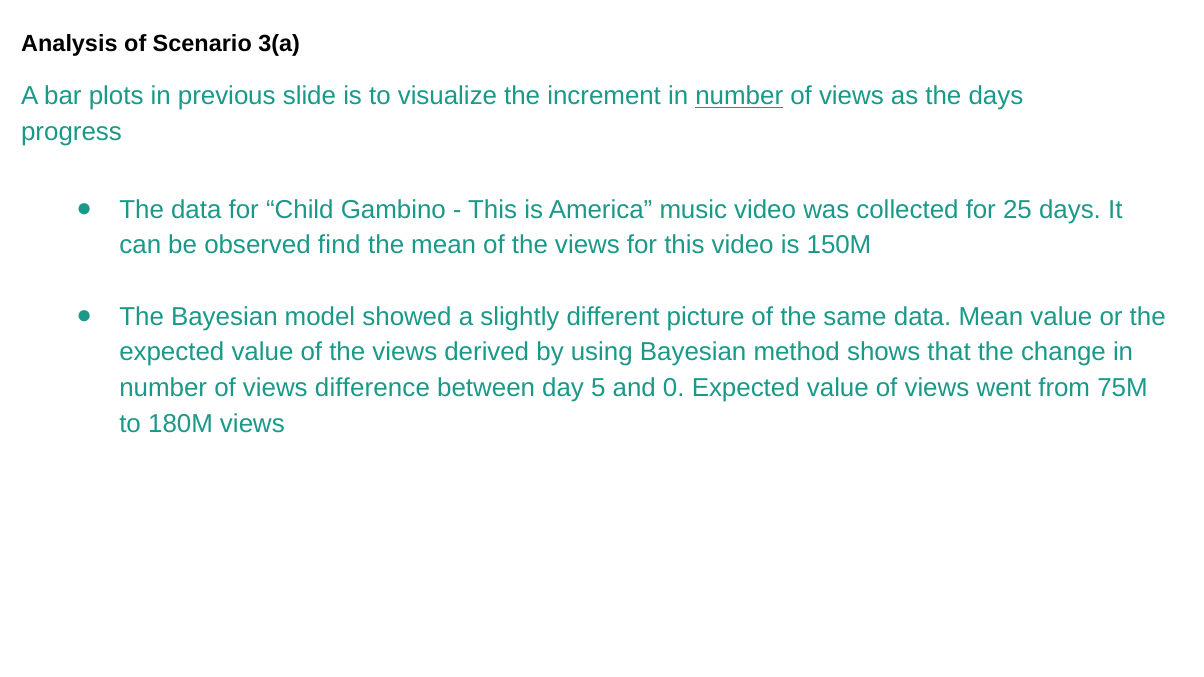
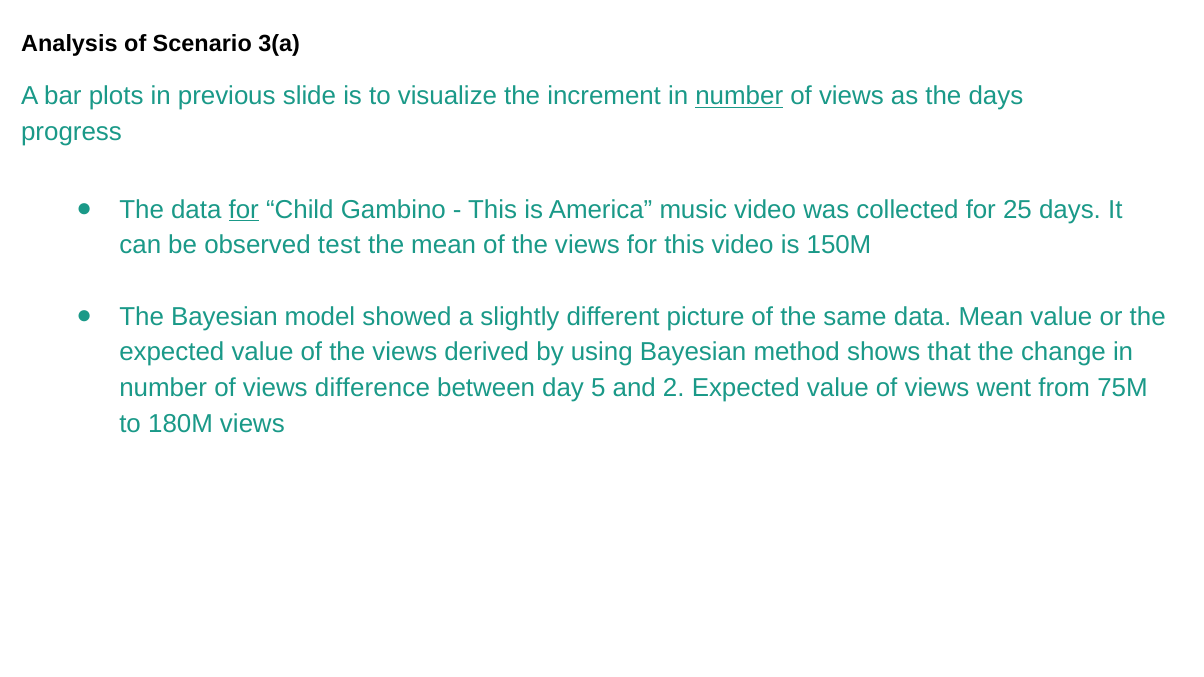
for underline: none -> present (244, 210)
find: find -> test (339, 245)
0: 0 -> 2 (674, 388)
